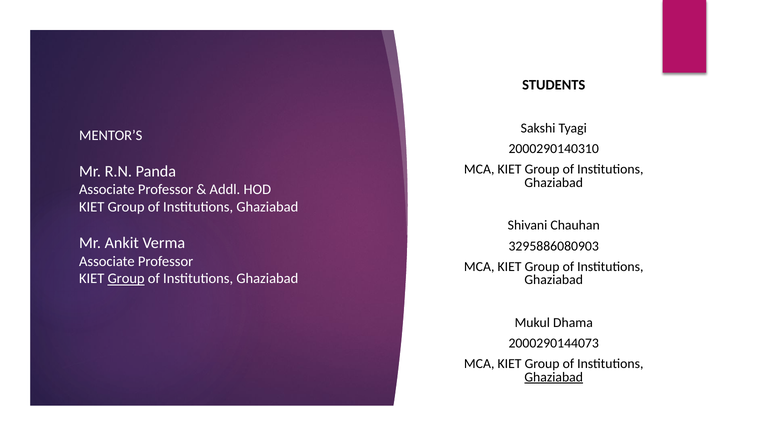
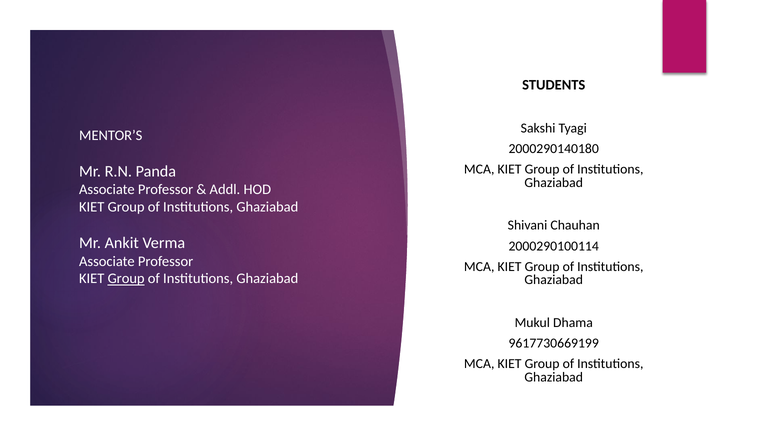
2000290140310: 2000290140310 -> 2000290140180 (554, 149)
3295886080903: 3295886080903 -> 2000290100114 (554, 246)
2000290144073: 2000290144073 -> 9617730669199 (554, 343)
Ghaziabad underline: present -> none (554, 377)
